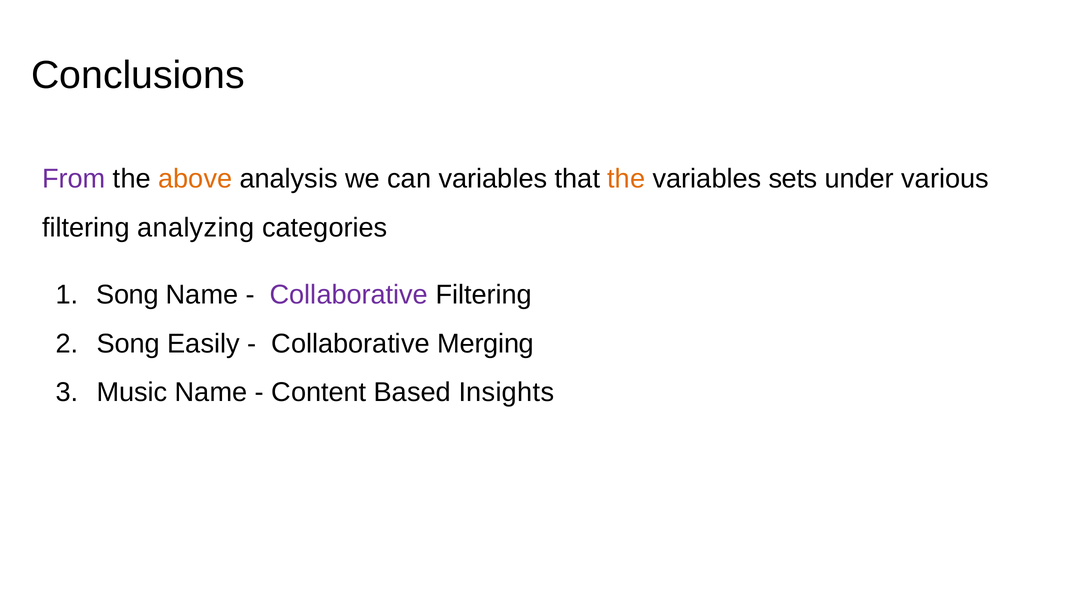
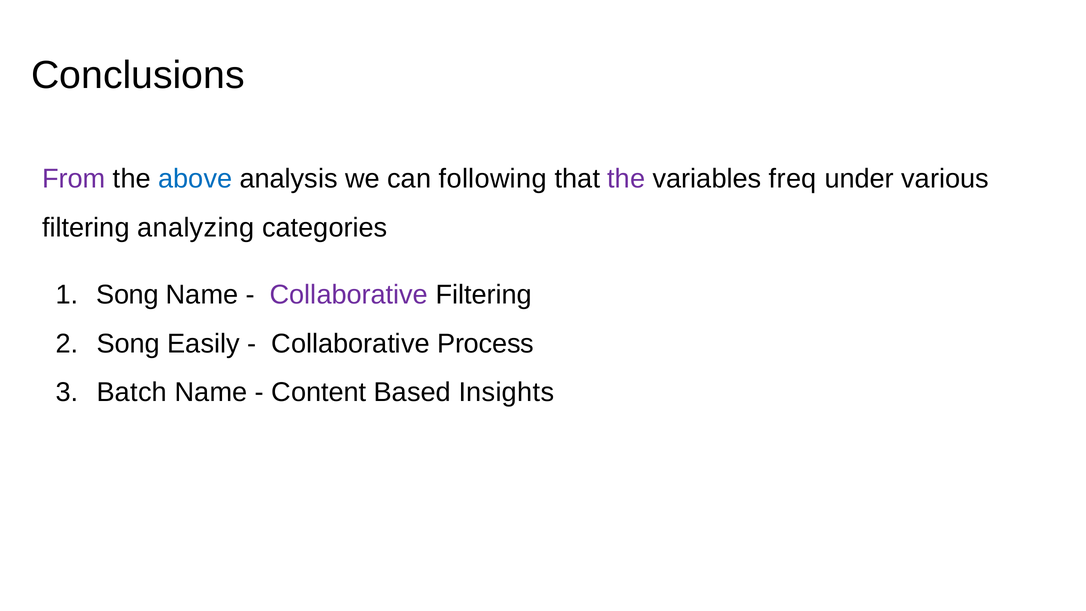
above colour: orange -> blue (195, 179)
can variables: variables -> following (493, 179)
the colour: orange -> purple (626, 179)
sets: sets -> freq (793, 179)
Merging: Merging -> Process (486, 344)
Music: Music -> Batch (132, 392)
